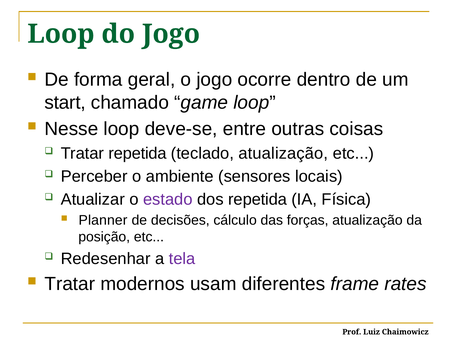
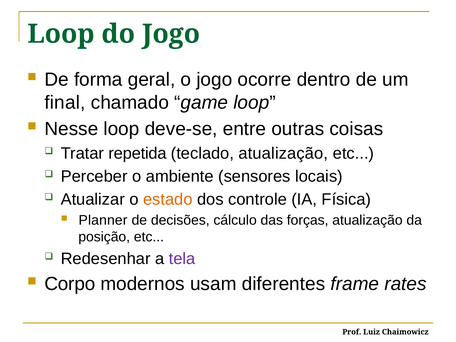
start: start -> final (65, 102)
estado colour: purple -> orange (168, 199)
dos repetida: repetida -> controle (258, 199)
Tratar: Tratar -> Corpo (70, 284)
